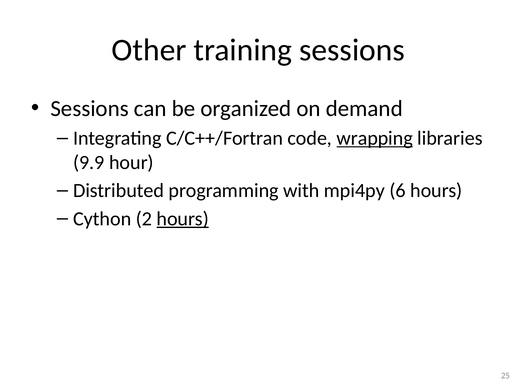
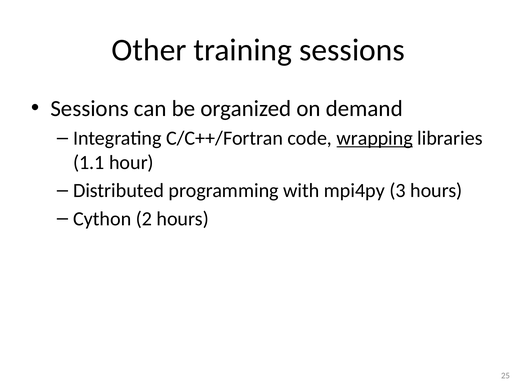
9.9: 9.9 -> 1.1 (89, 162)
6: 6 -> 3 (398, 190)
hours underline: present -> none (183, 219)
